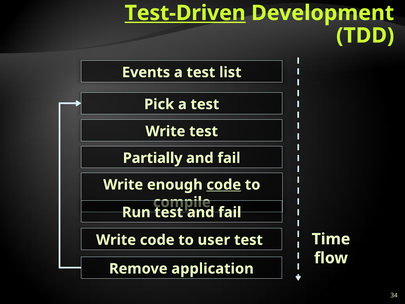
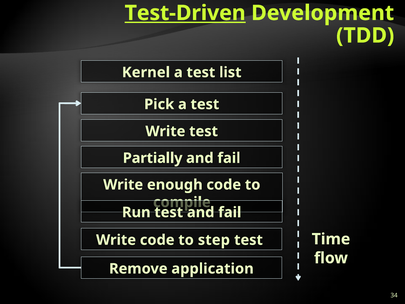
Events: Events -> Kernel (146, 72)
code underline: present -> none (224, 185)
user: user -> step (214, 240)
